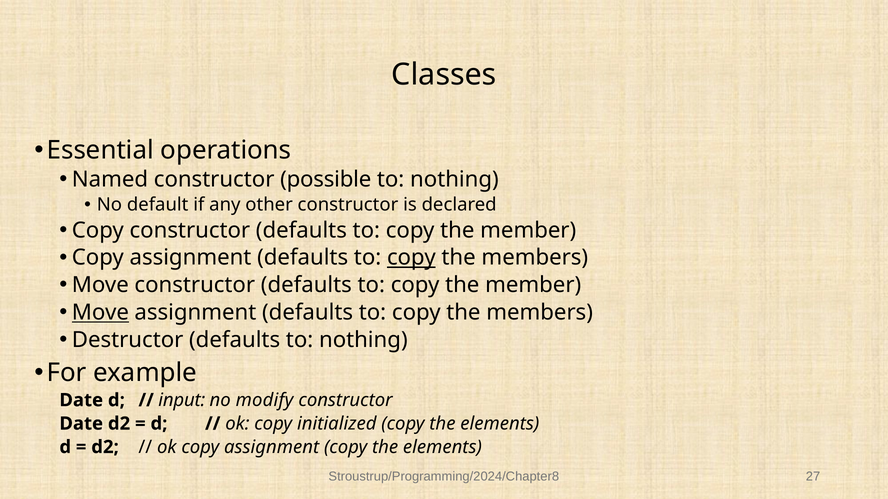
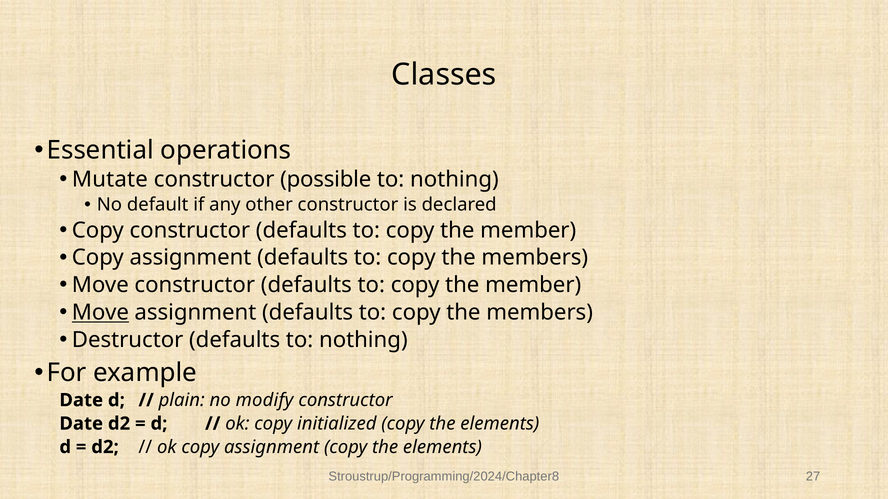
Named: Named -> Mutate (110, 180)
copy underline: present -> none (411, 258)
input: input -> plain (182, 401)
